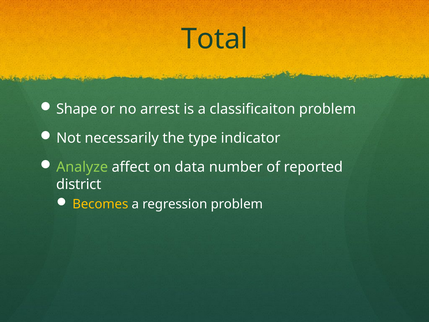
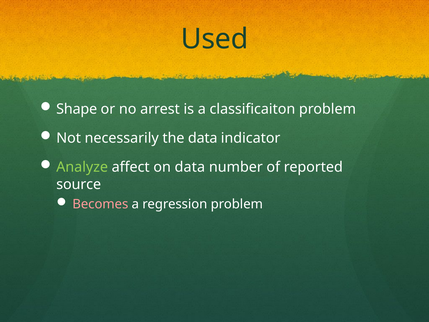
Total: Total -> Used (215, 39)
the type: type -> data (203, 138)
district: district -> source (79, 184)
Becomes colour: yellow -> pink (100, 204)
